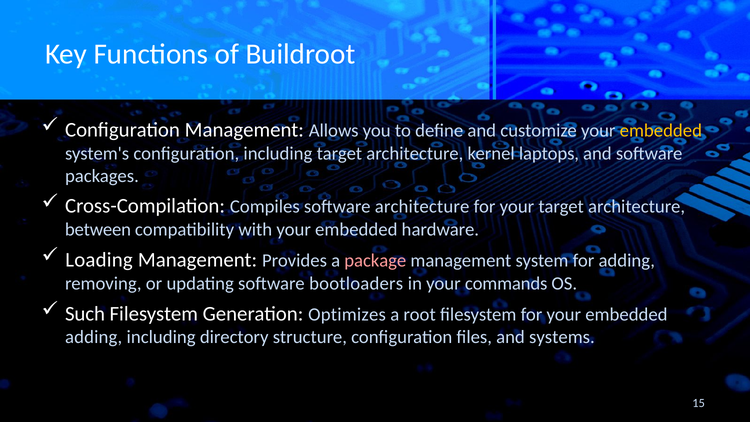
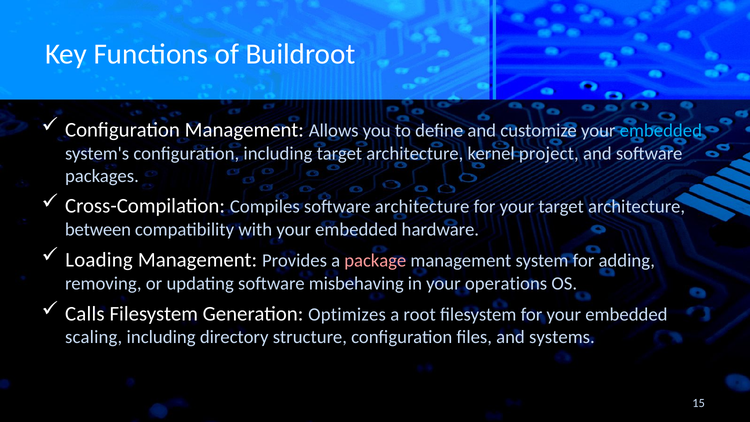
embedded colour: yellow -> light blue (661, 130)
laptops: laptops -> project (549, 153)
bootloaders: bootloaders -> misbehaving (356, 283)
commands: commands -> operations (506, 283)
Such: Such -> Calls (85, 314)
adding: adding -> scaling (94, 337)
